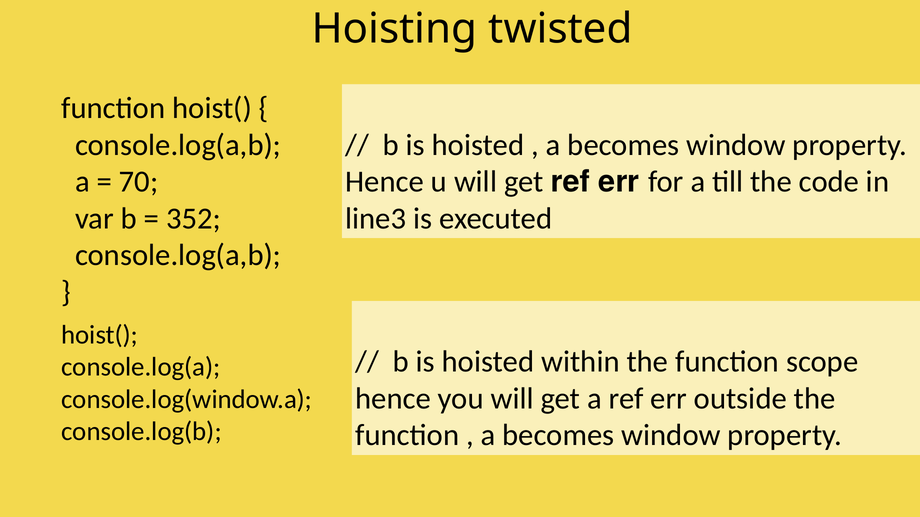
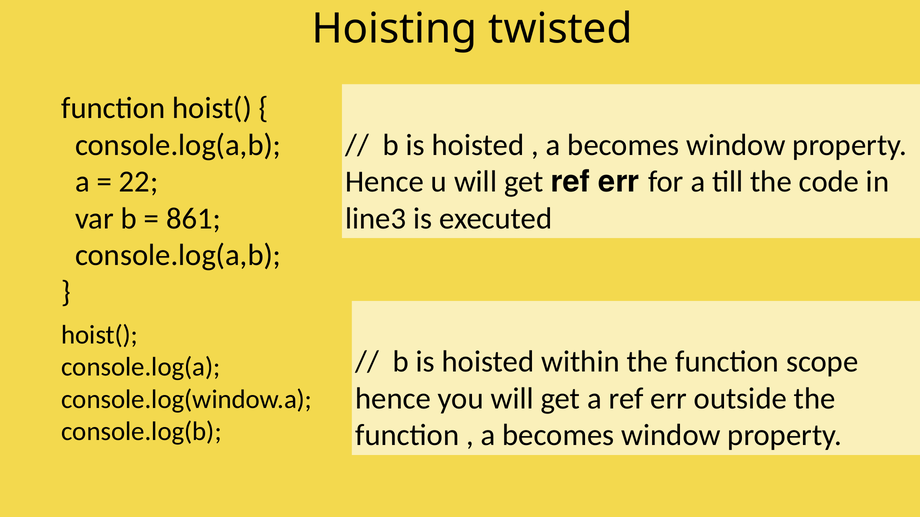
70: 70 -> 22 (139, 182)
352: 352 -> 861 (193, 219)
